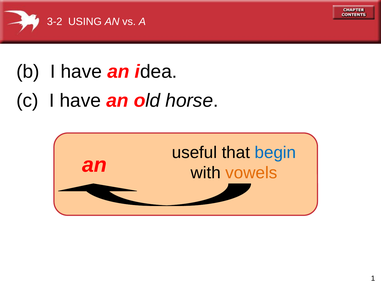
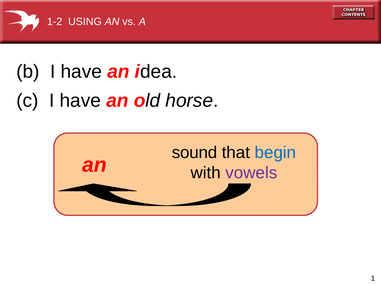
3-2: 3-2 -> 1-2 (55, 22)
useful: useful -> sound (195, 153)
vowels colour: orange -> purple (251, 173)
